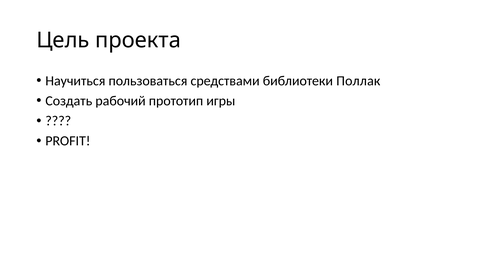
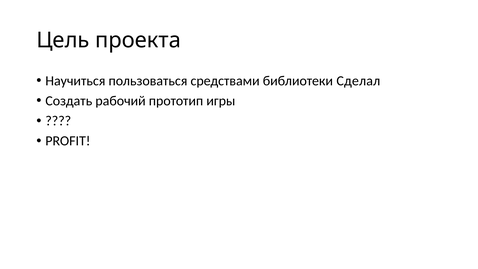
Поллак: Поллак -> Сделал (358, 81)
